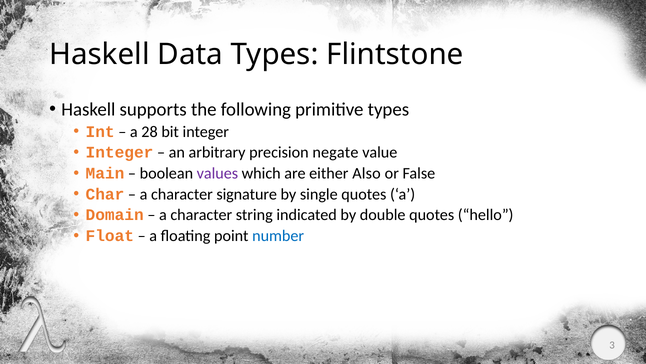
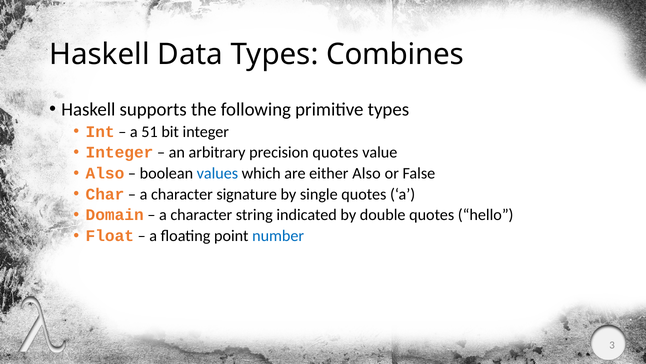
Flintstone: Flintstone -> Combines (395, 54)
28: 28 -> 51 (150, 131)
precision negate: negate -> quotes (335, 152)
Main: Main -> Also (105, 173)
values colour: purple -> blue (217, 173)
